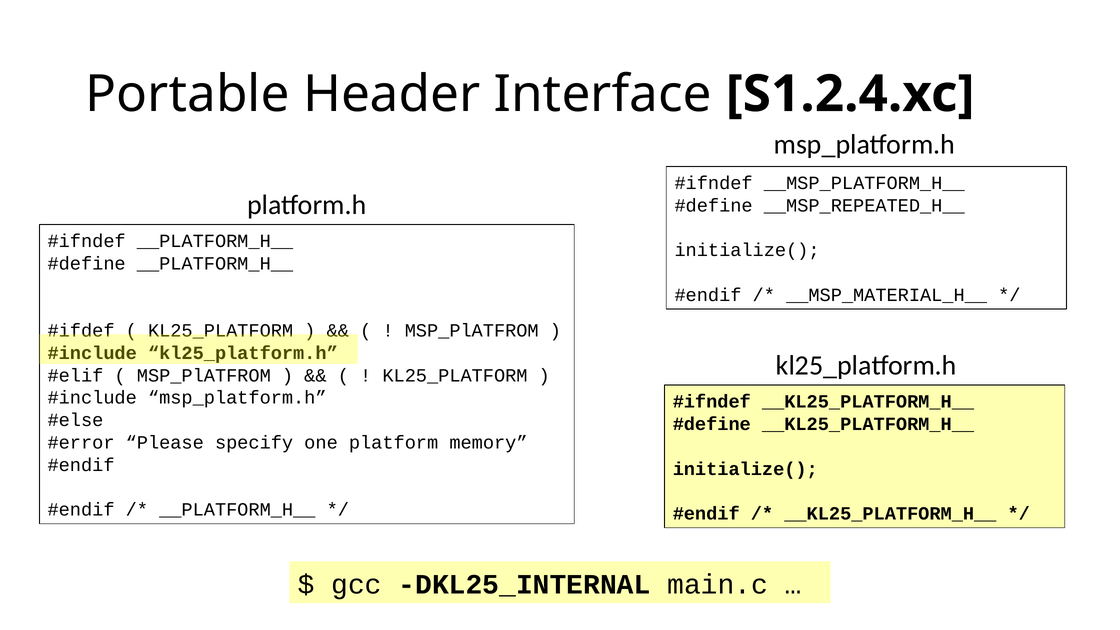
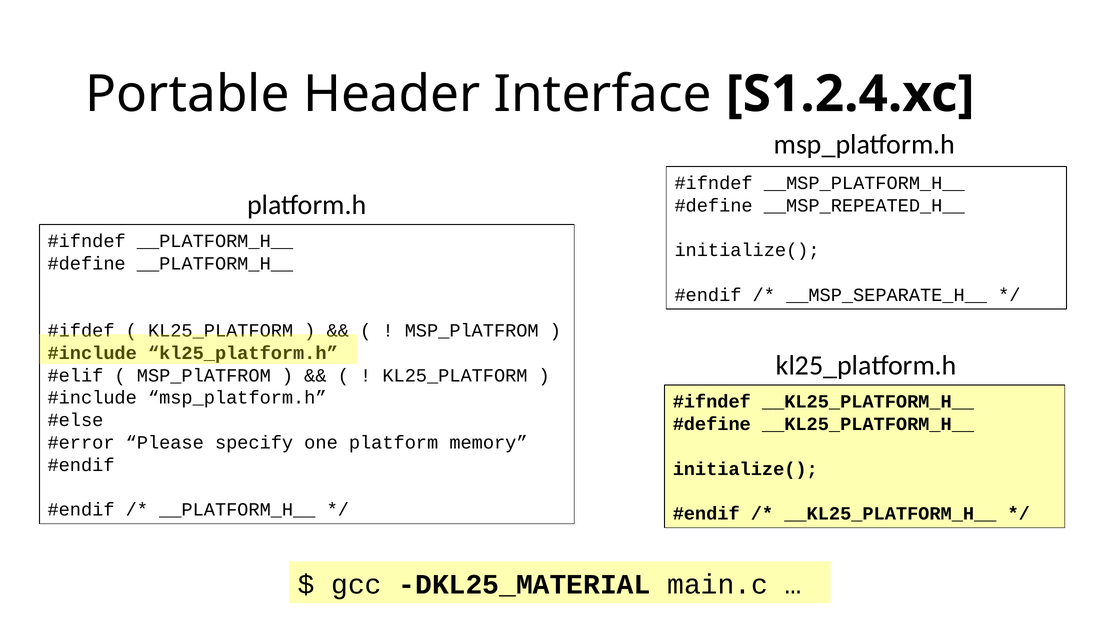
__MSP_MATERIAL_H__: __MSP_MATERIAL_H__ -> __MSP_SEPARATE_H__ (887, 295)
DKL25_INTERNAL: DKL25_INTERNAL -> DKL25_MATERIAL (524, 584)
